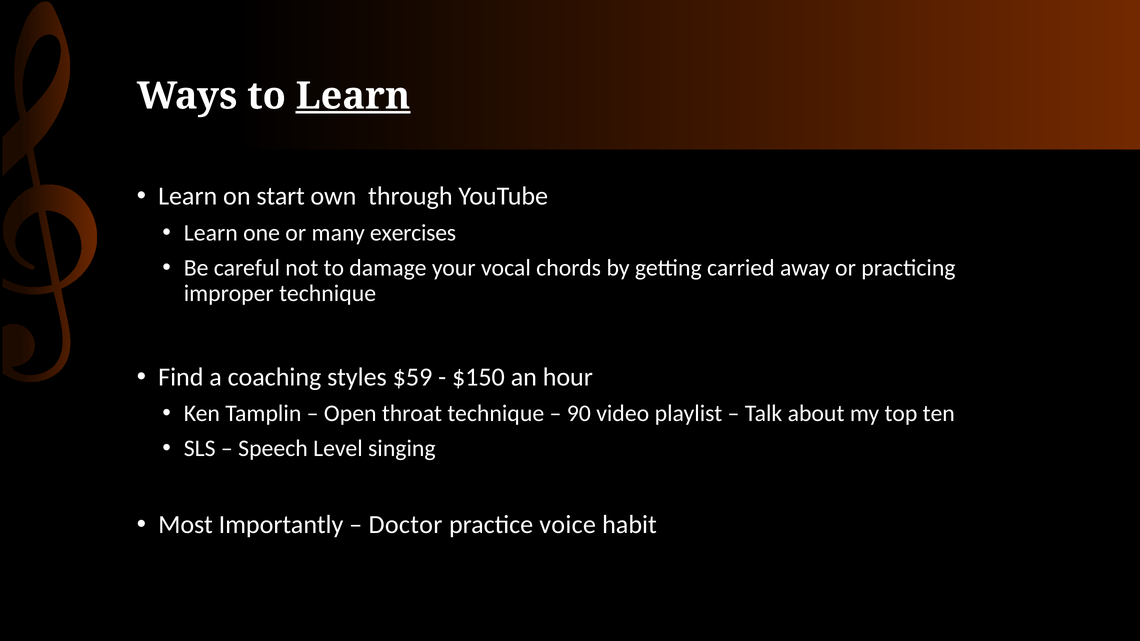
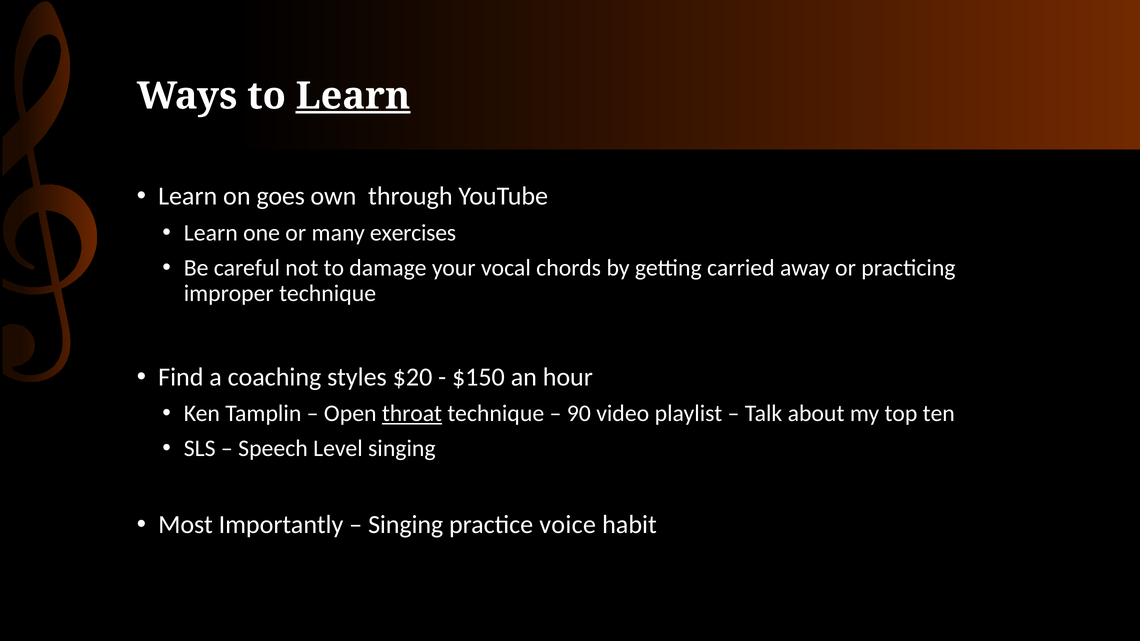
start: start -> goes (281, 196)
$59: $59 -> $20 (413, 377)
throat underline: none -> present (412, 414)
Doctor: Doctor -> Singing (406, 525)
